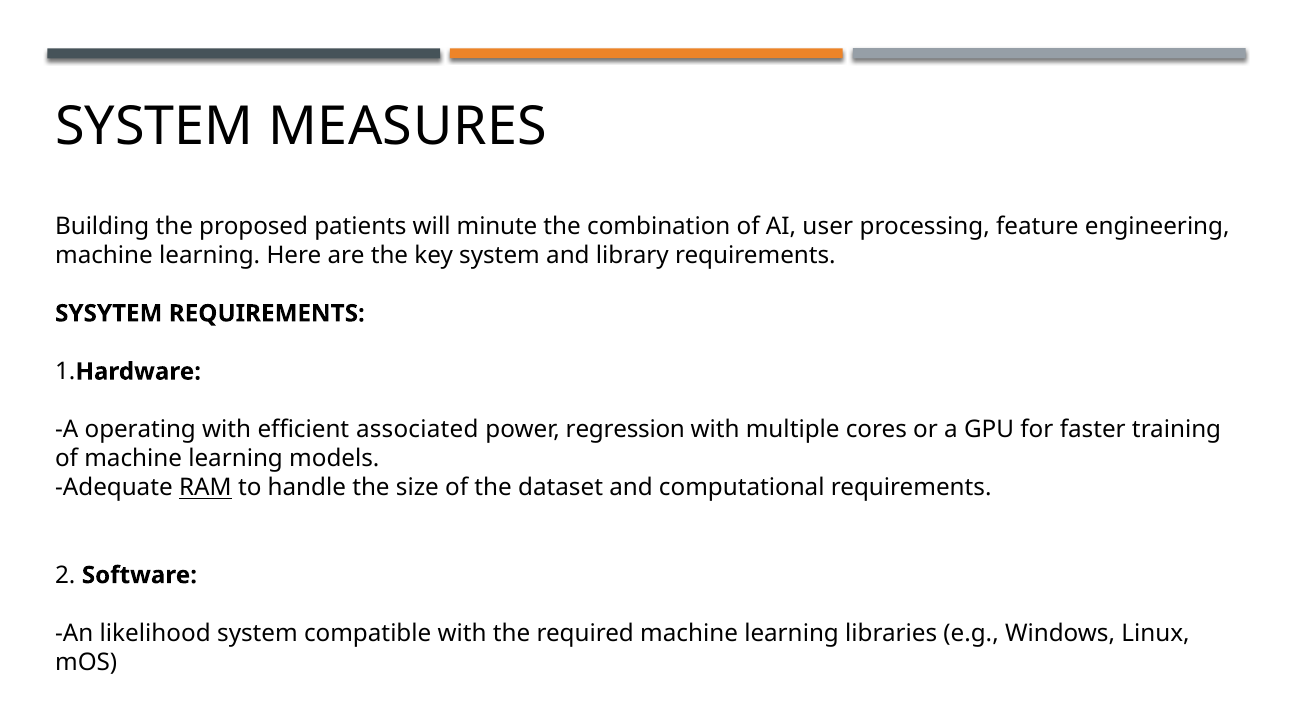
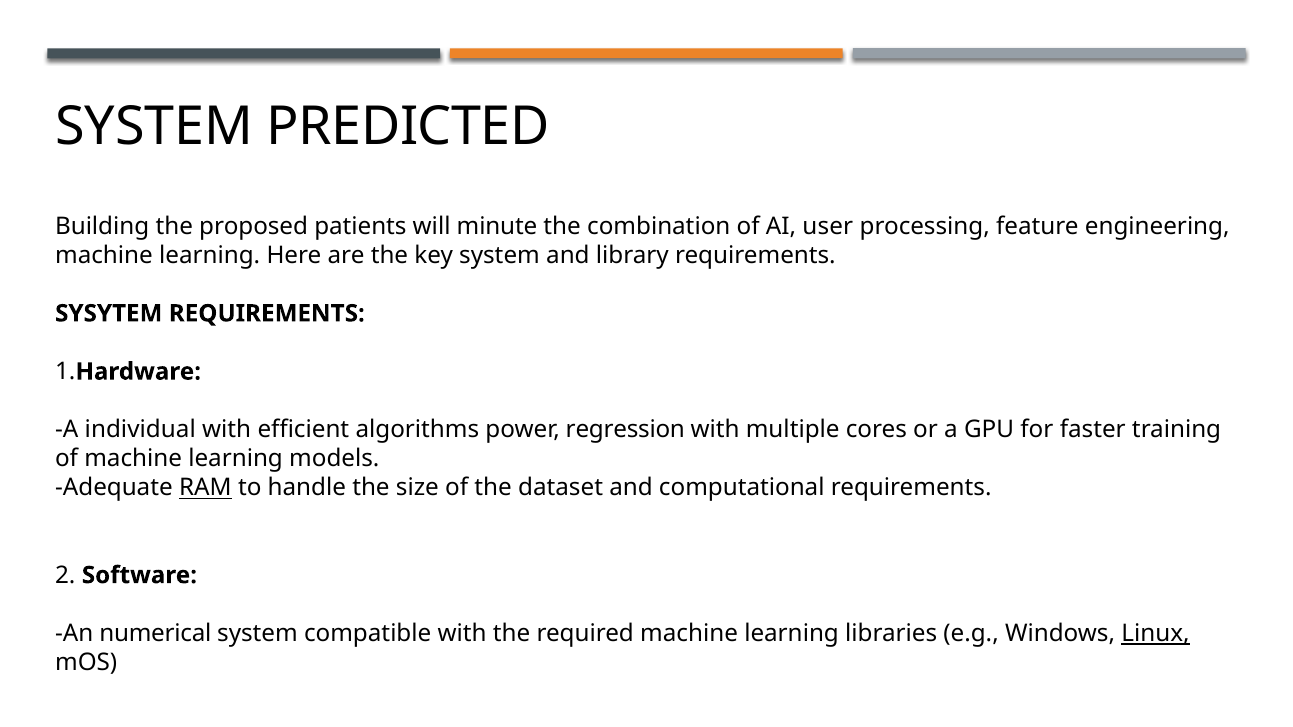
MEASURES: MEASURES -> PREDICTED (408, 126)
operating: operating -> individual (140, 430)
associated: associated -> algorithms (417, 430)
likelihood: likelihood -> numerical (155, 634)
Linux underline: none -> present (1155, 634)
